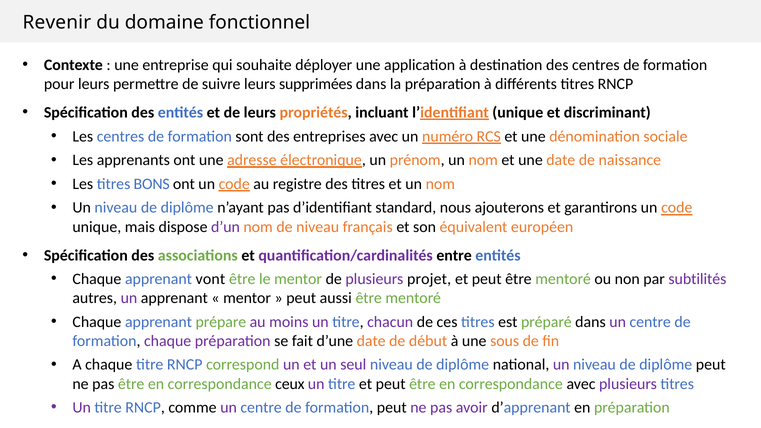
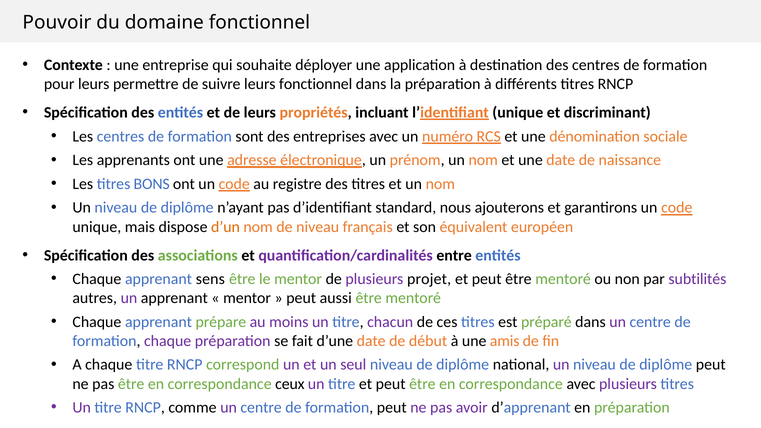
Revenir: Revenir -> Pouvoir (57, 23)
leurs supprimées: supprimées -> fonctionnel (316, 84)
d’un colour: purple -> orange (225, 227)
vont: vont -> sens (210, 279)
sous: sous -> amis (505, 341)
